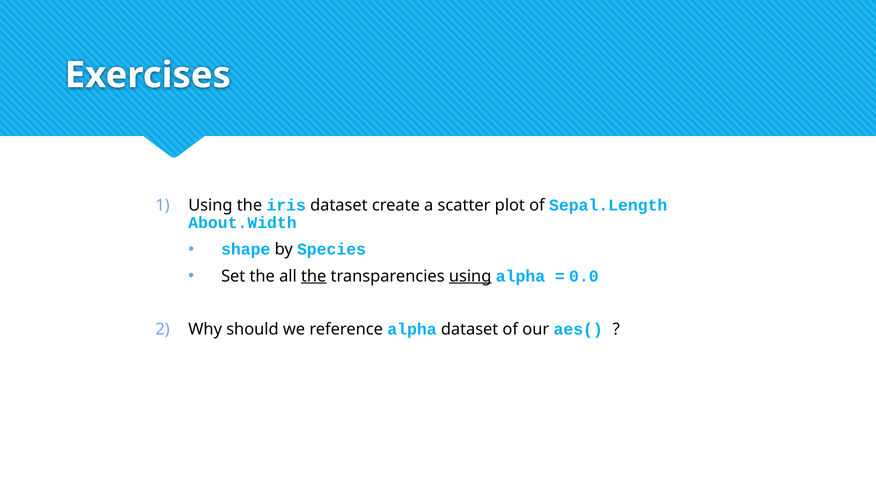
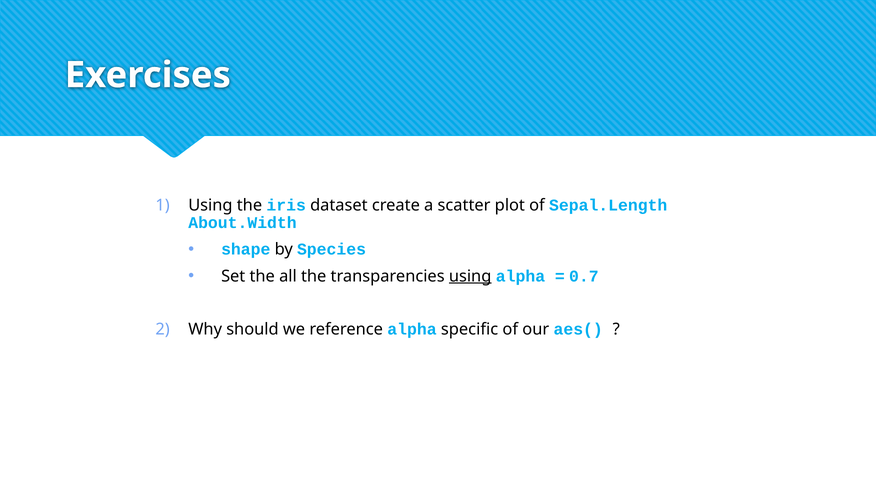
the underline: present -> none (314, 276)
0.0: 0.0 -> 0.7 (584, 276)
alpha dataset: dataset -> specific (470, 329)
